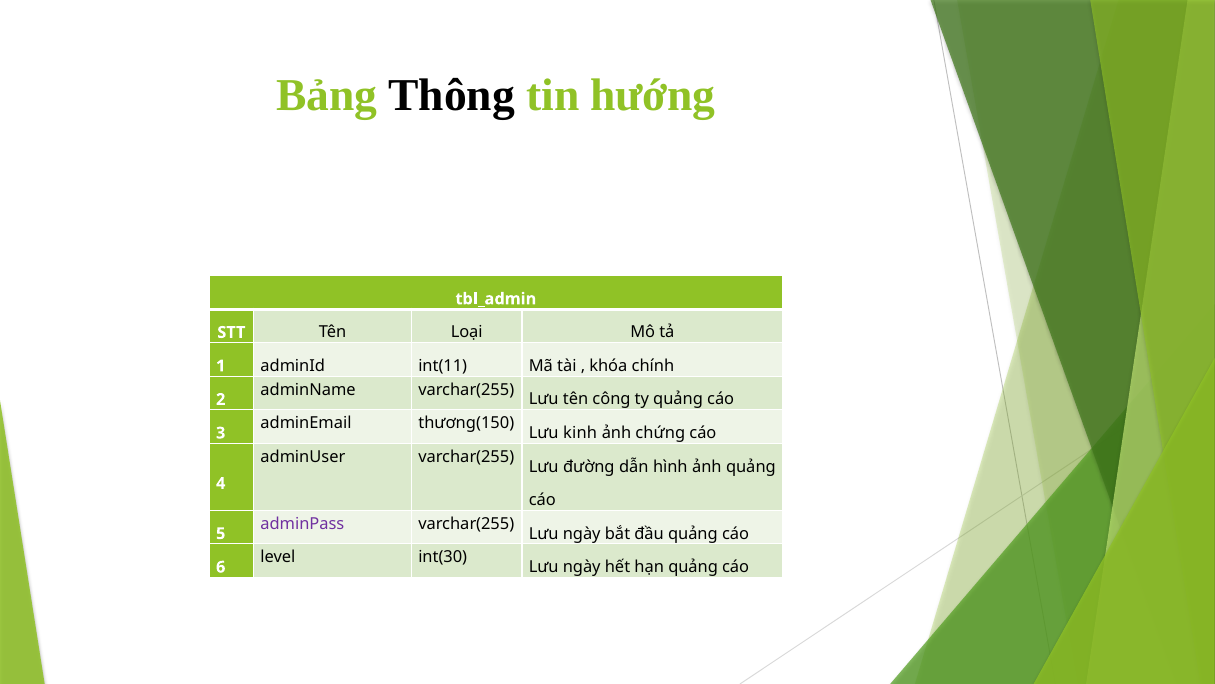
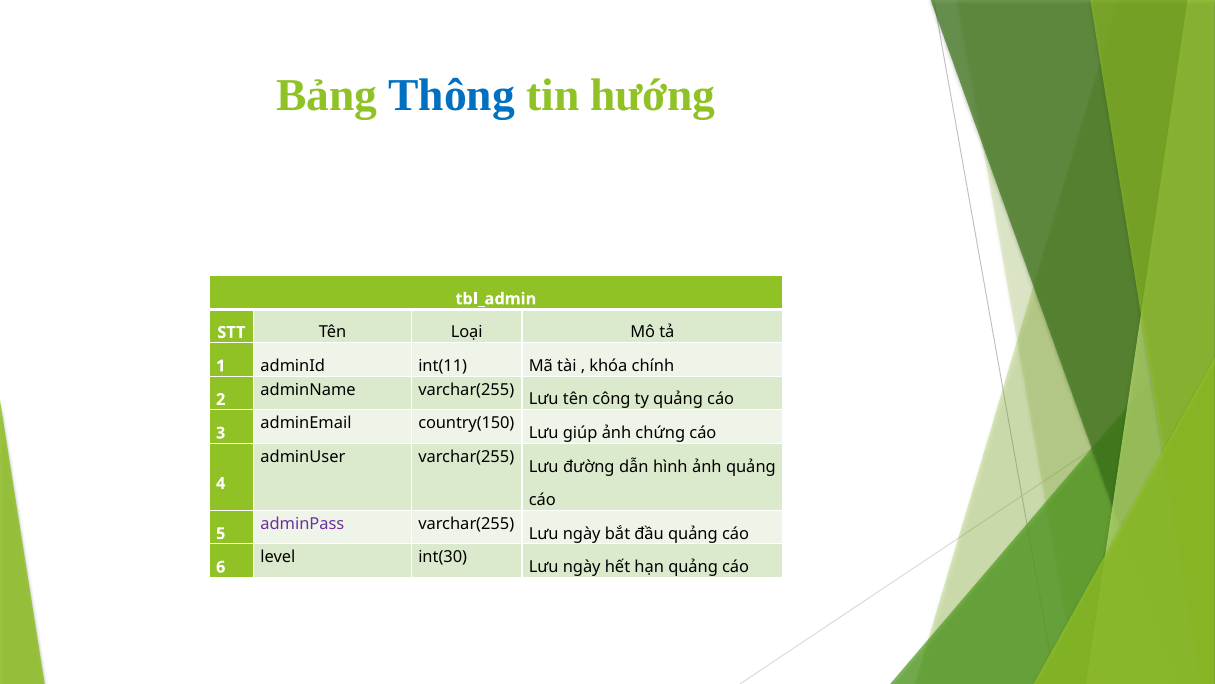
Thông colour: black -> blue (452, 96)
thương(150: thương(150 -> country(150 (466, 423)
kinh: kinh -> giúp (580, 433)
